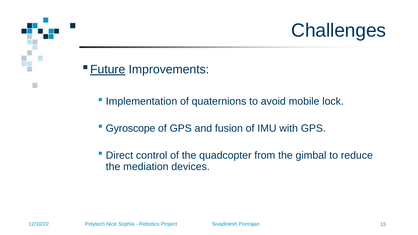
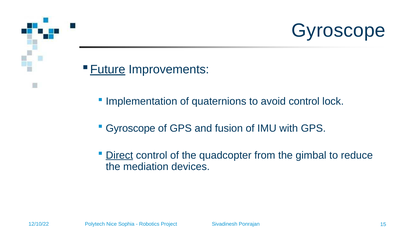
Challenges: Challenges -> Gyroscope (339, 30)
avoid mobile: mobile -> control (304, 102)
Direct underline: none -> present (119, 155)
